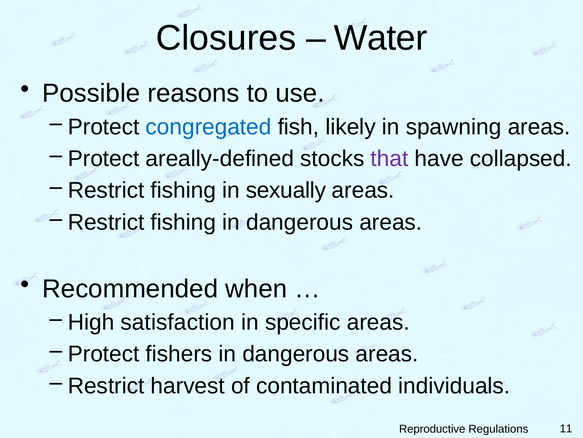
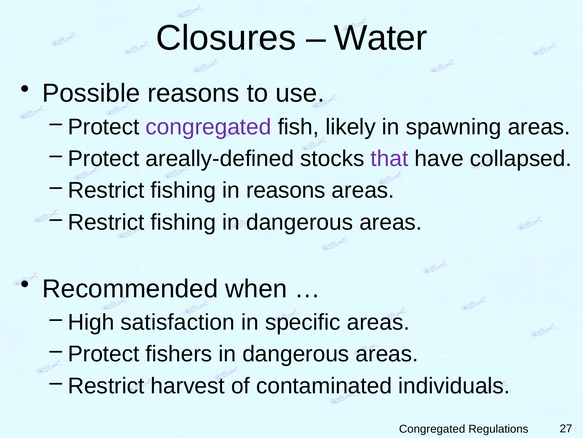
congregated colour: blue -> purple (209, 127)
in sexually: sexually -> reasons (286, 190)
Reproductive: Reproductive -> Congregated (432, 428)
11: 11 -> 27 (566, 428)
